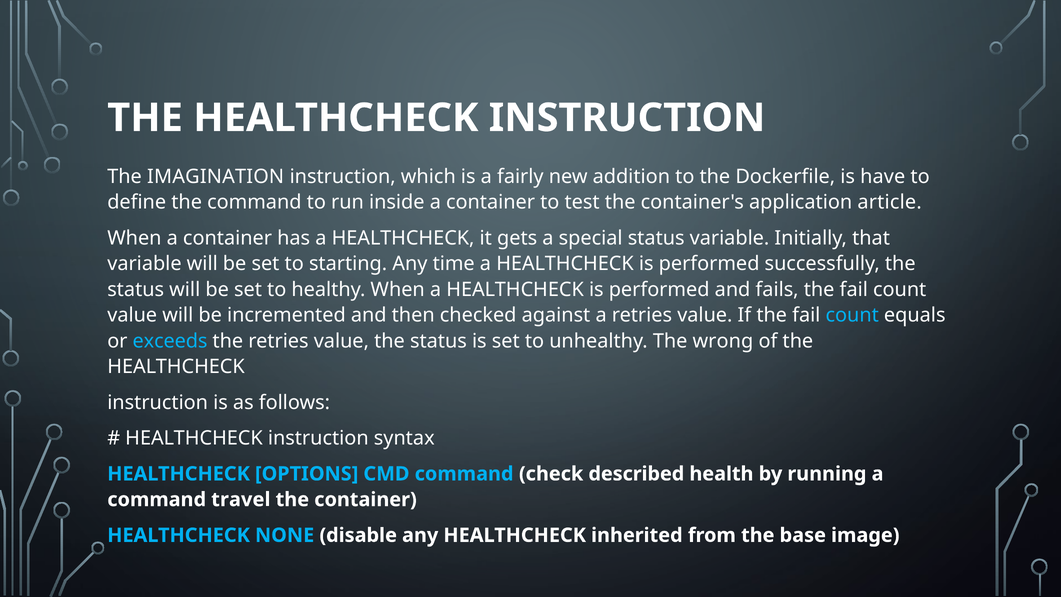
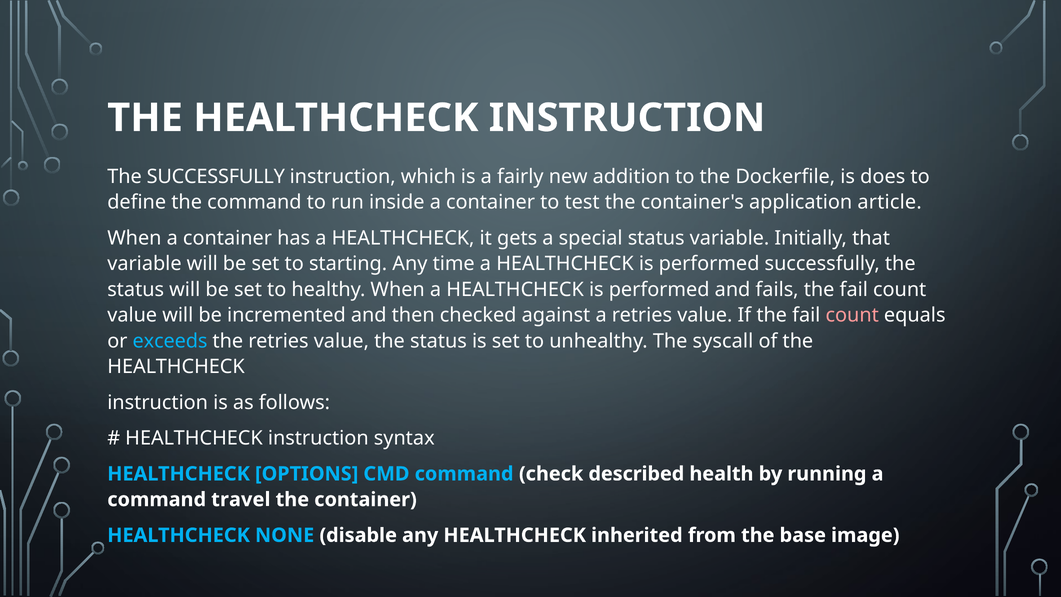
The IMAGINATION: IMAGINATION -> SUCCESSFULLY (216, 176)
have: have -> does (883, 176)
count colour: light blue -> pink (852, 315)
wrong: wrong -> syscall (723, 341)
